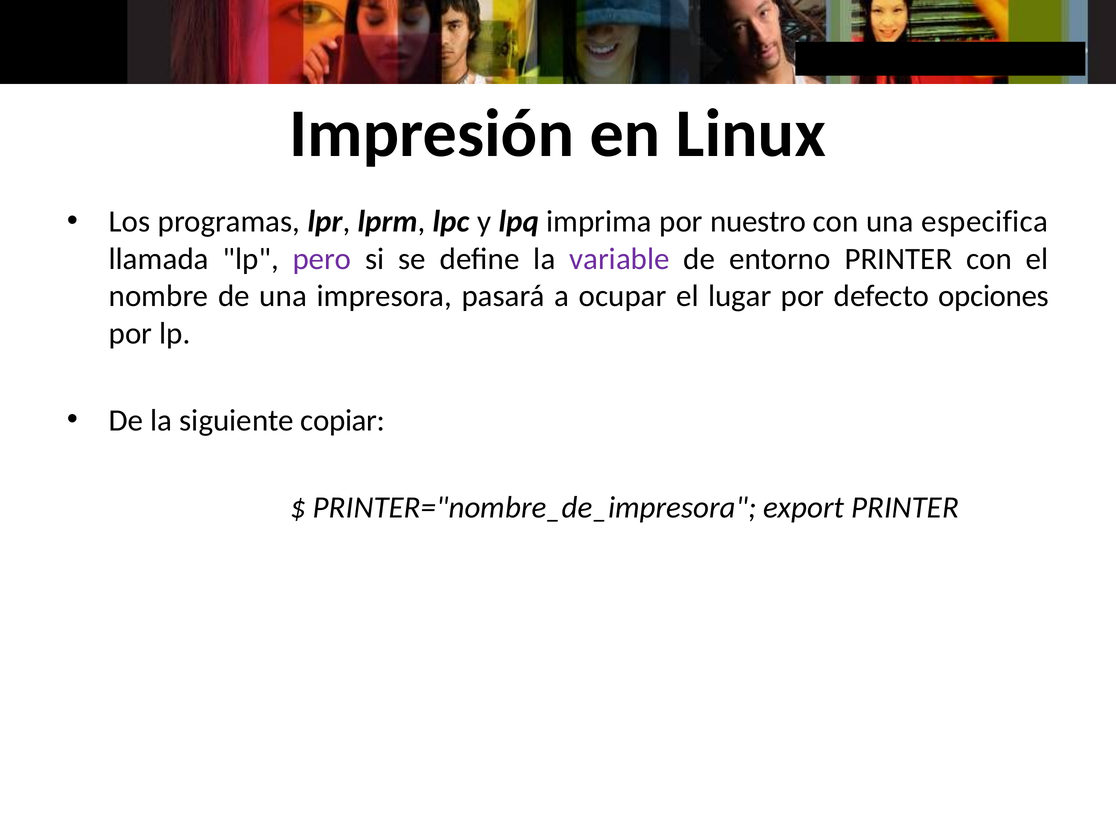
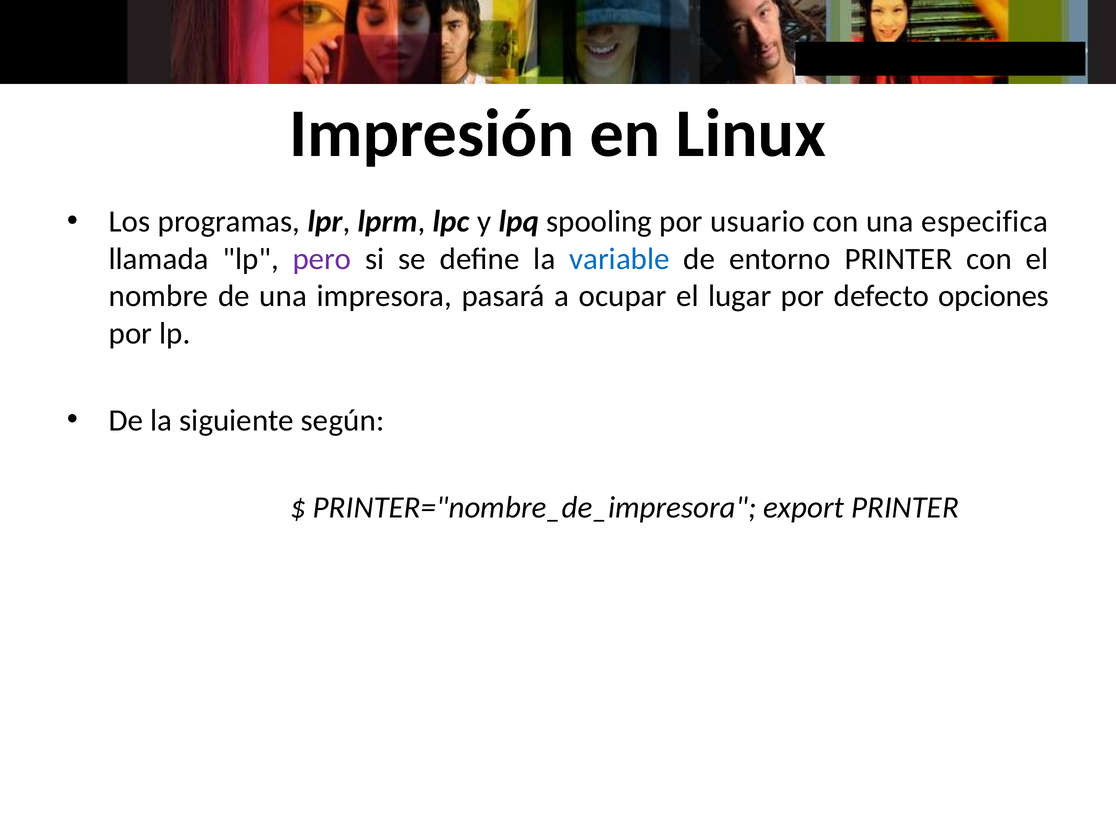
imprima: imprima -> spooling (599, 222)
nuestro: nuestro -> usuario (758, 222)
variable colour: purple -> blue (619, 259)
copiar: copiar -> según (343, 420)
